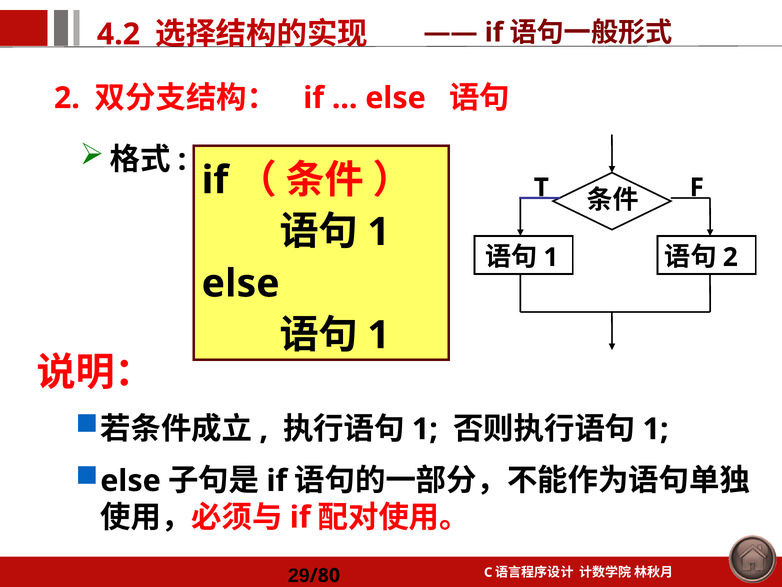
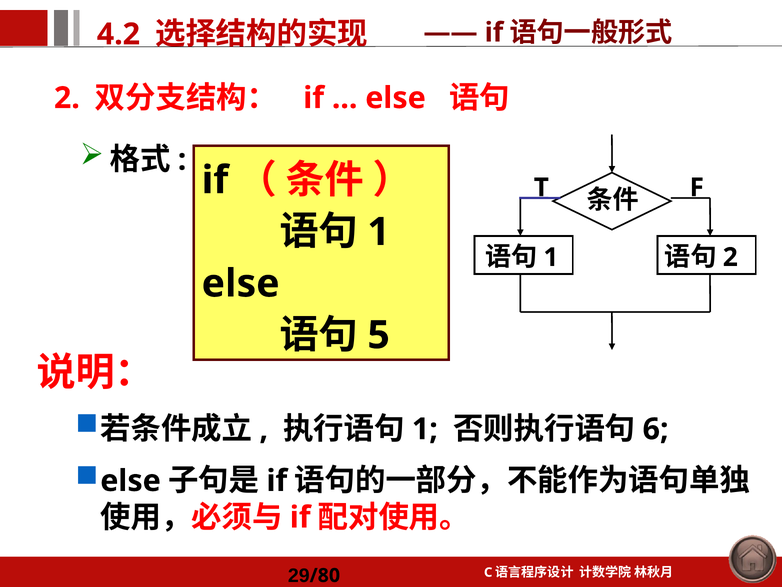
1: 1 -> 5 (379, 335)
1: 1 -> 6 (656, 429)
